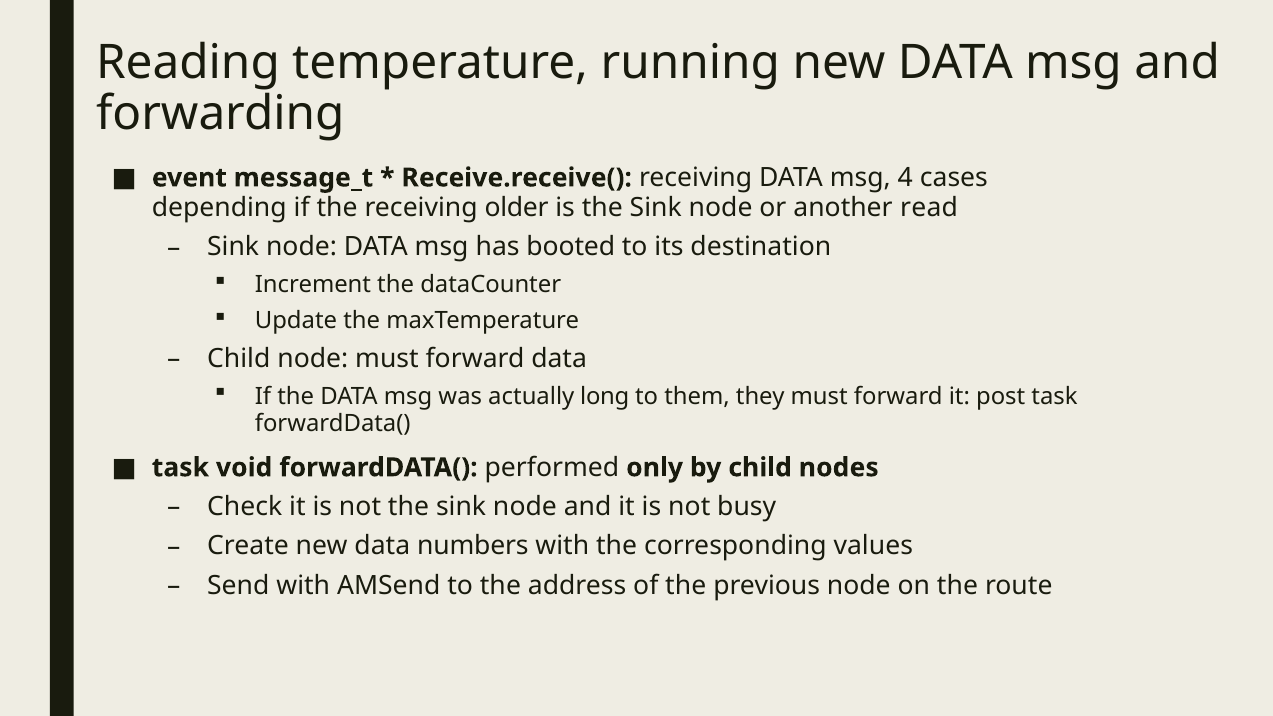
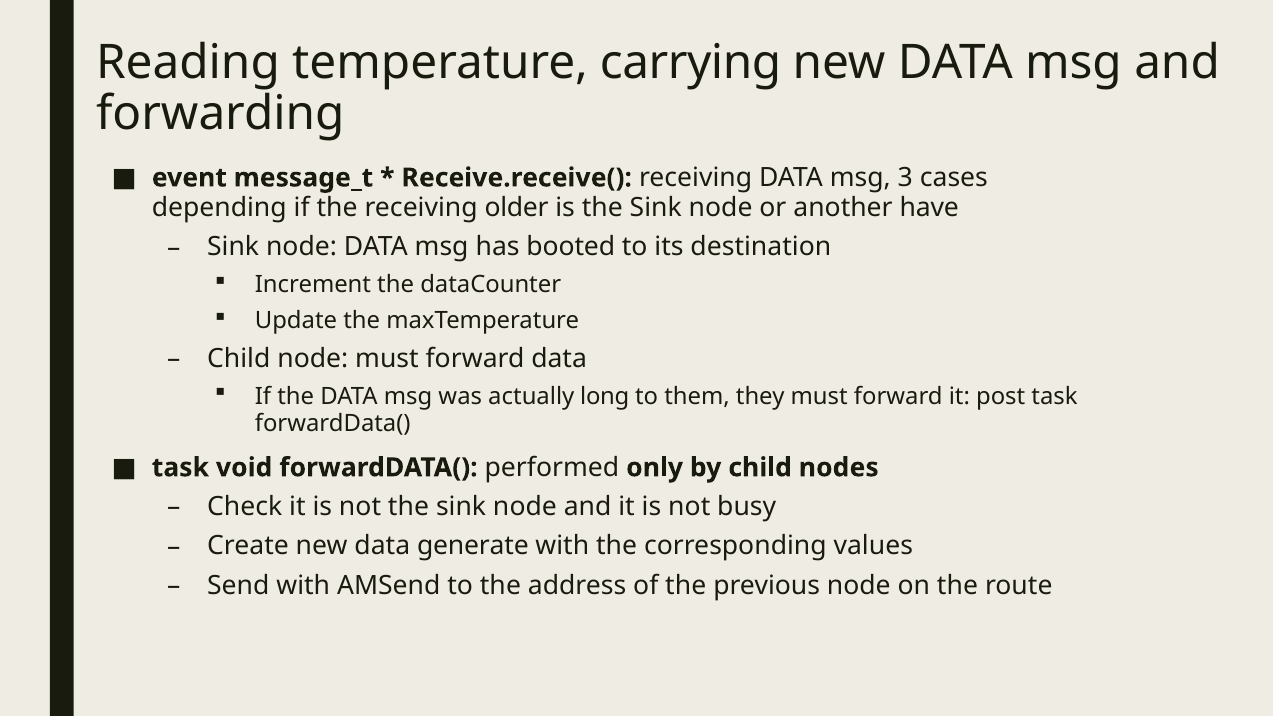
running: running -> carrying (691, 63)
4: 4 -> 3 (905, 178)
read: read -> have (929, 208)
numbers: numbers -> generate (473, 546)
